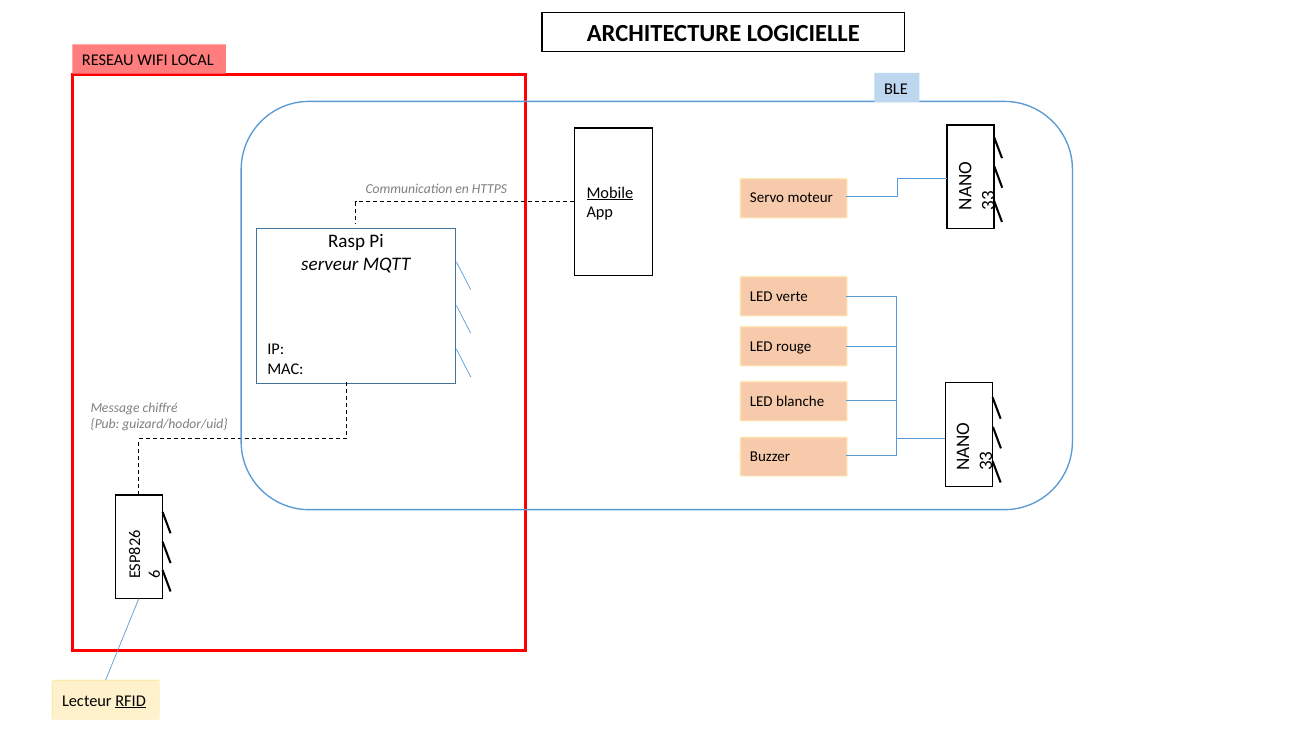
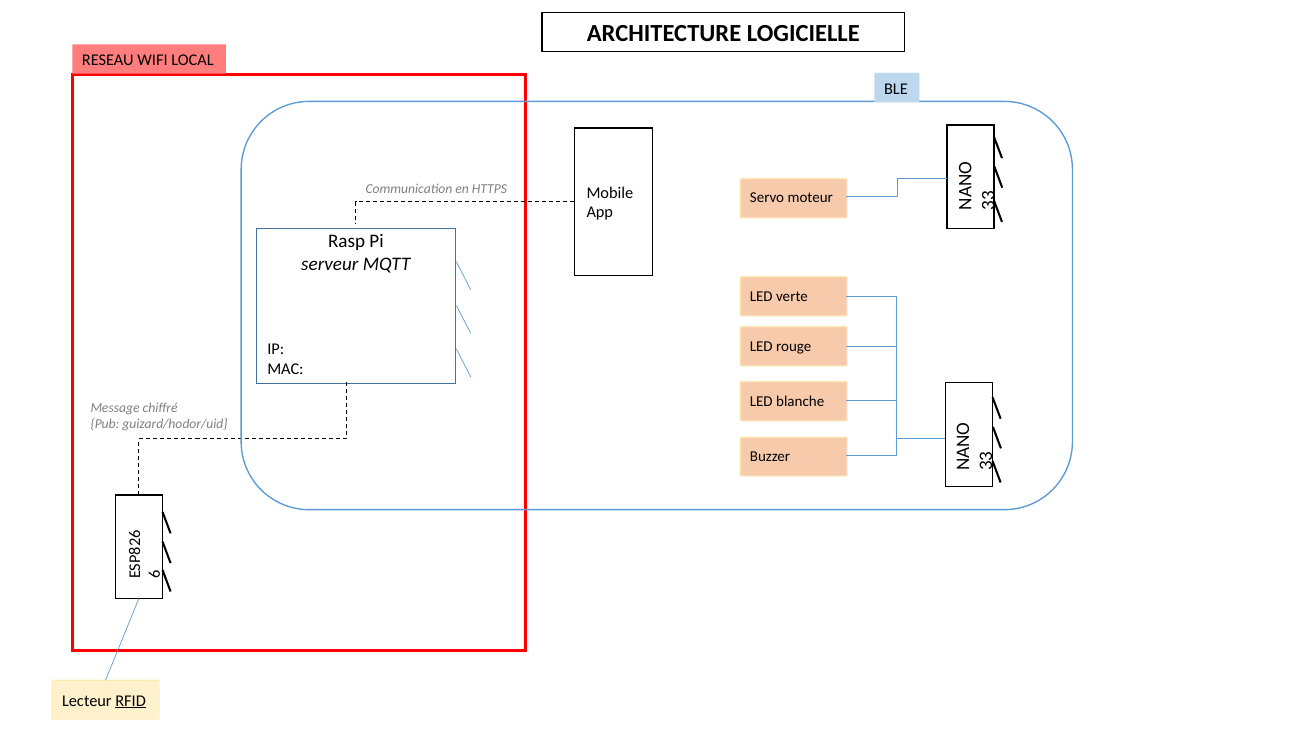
Mobile underline: present -> none (610, 193)
